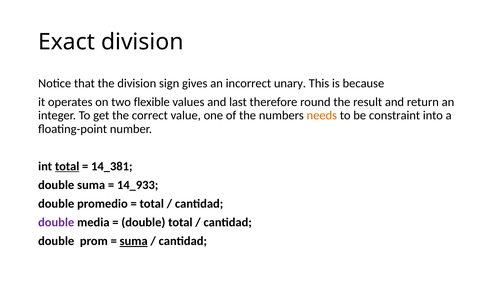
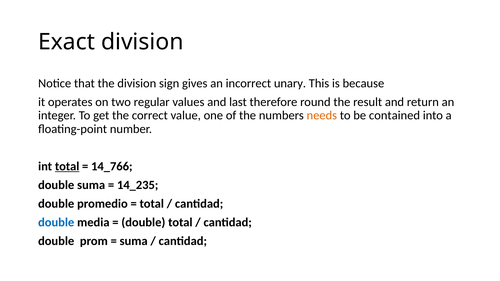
flexible: flexible -> regular (152, 102)
constraint: constraint -> contained (394, 116)
14_381: 14_381 -> 14_766 (112, 167)
14_933: 14_933 -> 14_235 (138, 185)
double colour: purple -> blue (56, 223)
suma underline: present -> none (134, 241)
